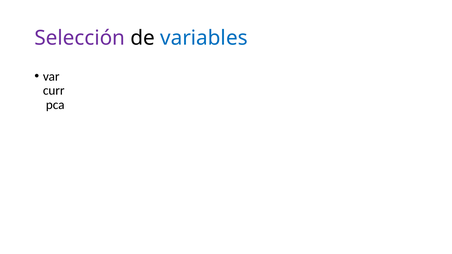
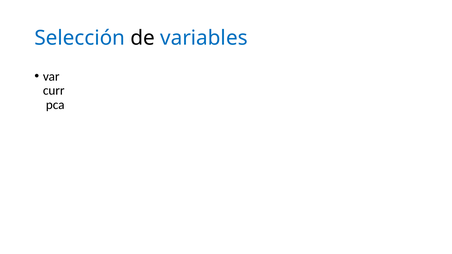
Selección colour: purple -> blue (80, 38)
